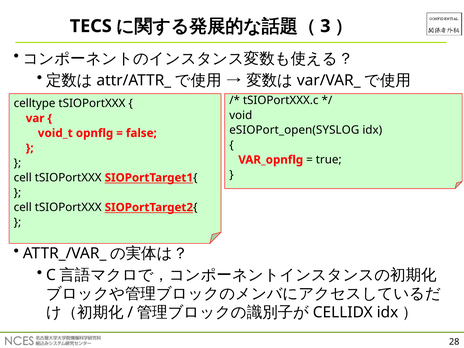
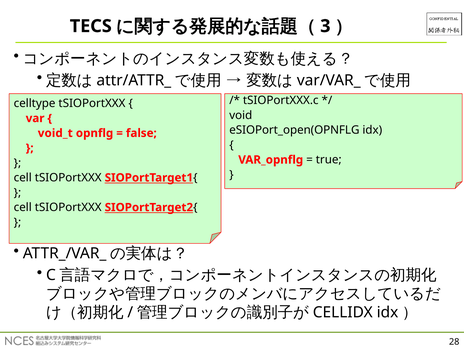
eSIOPort_open(SYSLOG: eSIOPort_open(SYSLOG -> eSIOPort_open(OPNFLG (294, 130)
